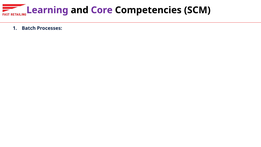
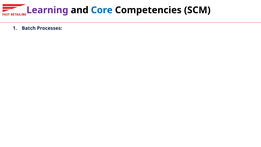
Core colour: purple -> blue (102, 10)
